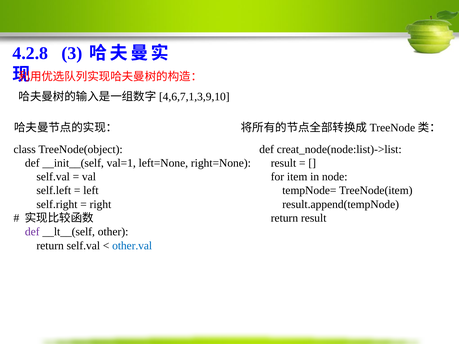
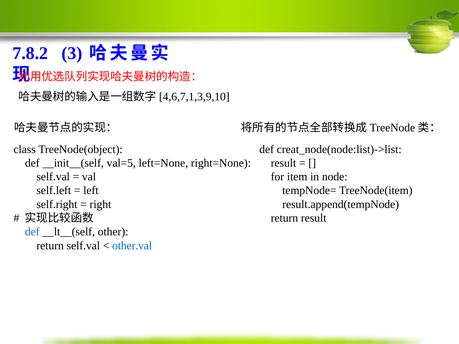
4.2.8: 4.2.8 -> 7.8.2 (30, 53)
val=1: val=1 -> val=5 (121, 163)
def colour: purple -> blue (32, 232)
